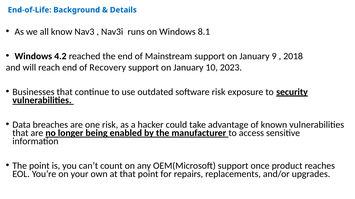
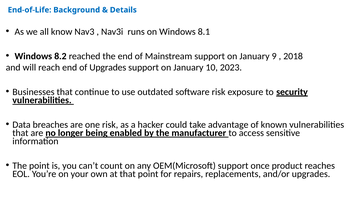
4.2: 4.2 -> 8.2 (60, 56)
of Recovery: Recovery -> Upgrades (108, 68)
